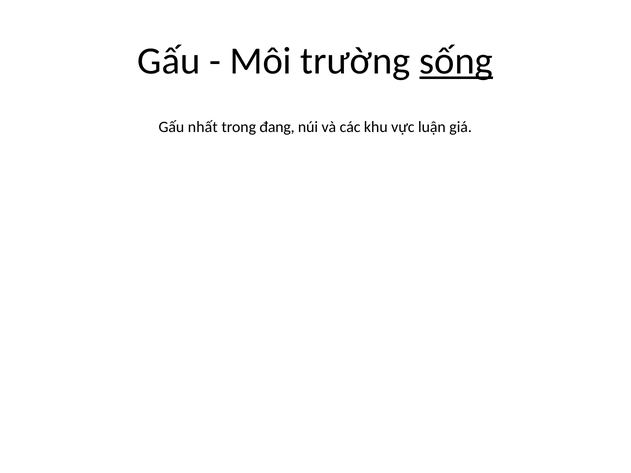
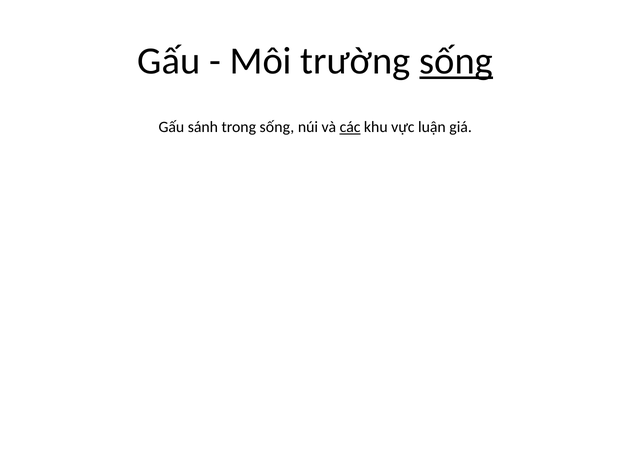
nhất: nhất -> sánh (203, 127)
trong đang: đang -> sống (277, 127)
các underline: none -> present (350, 127)
